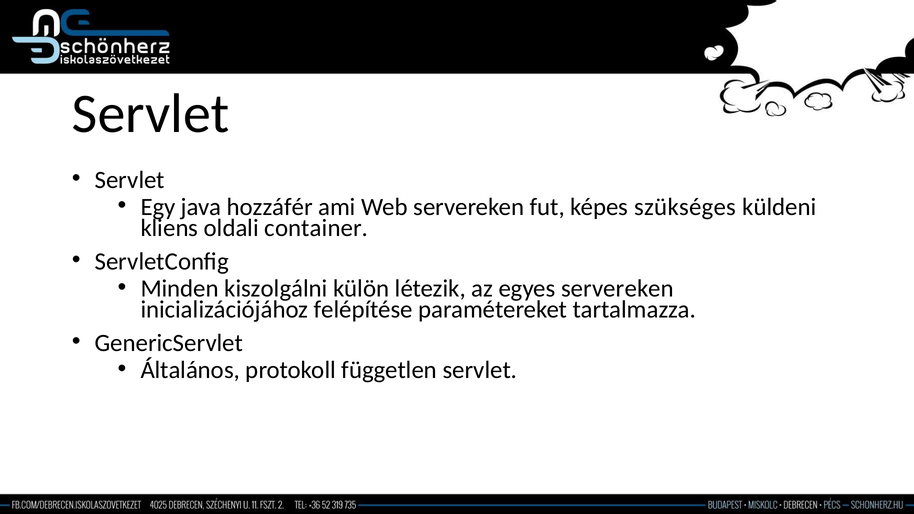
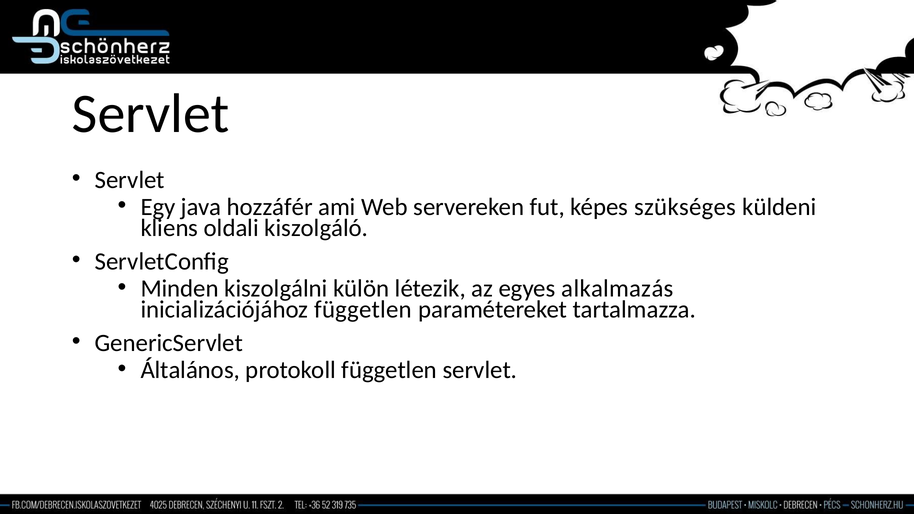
container: container -> kiszolgáló (316, 228)
egyes servereken: servereken -> alkalmazás (617, 289)
inicializációjához felépítése: felépítése -> független (363, 310)
